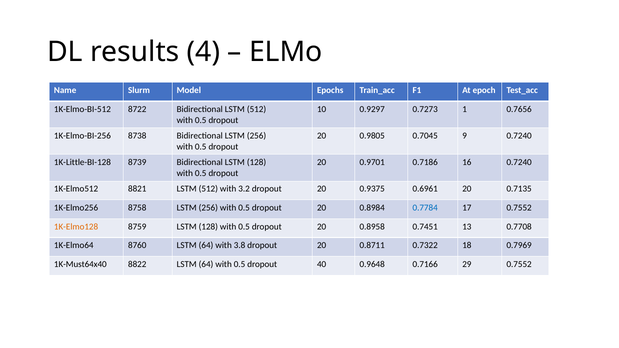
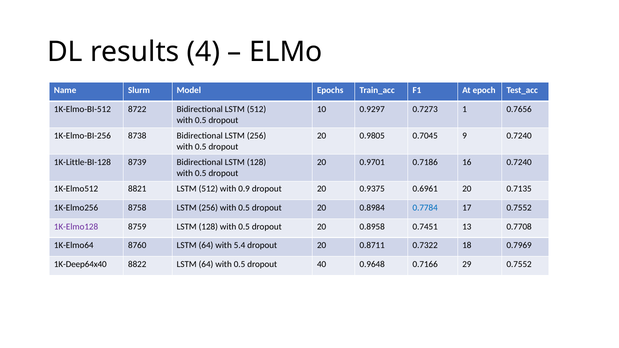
3.2: 3.2 -> 0.9 (244, 189)
1K-Elmo128 colour: orange -> purple (76, 227)
3.8: 3.8 -> 5.4 (240, 246)
1K-Must64x40: 1K-Must64x40 -> 1K-Deep64x40 (80, 264)
